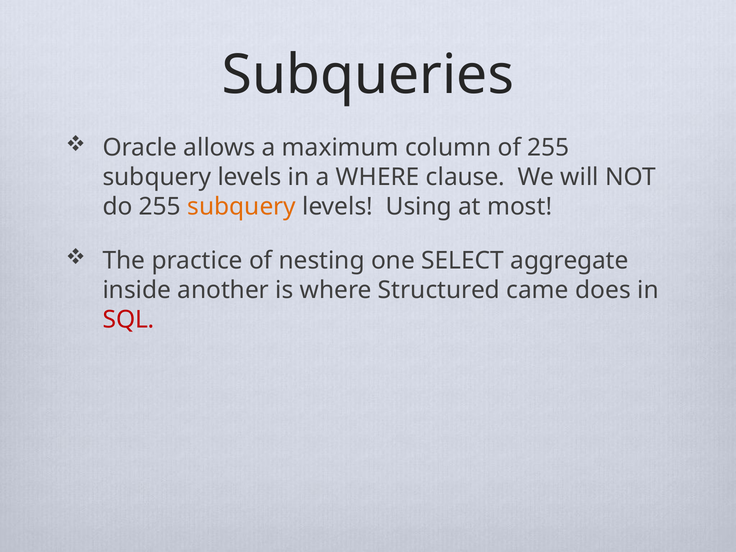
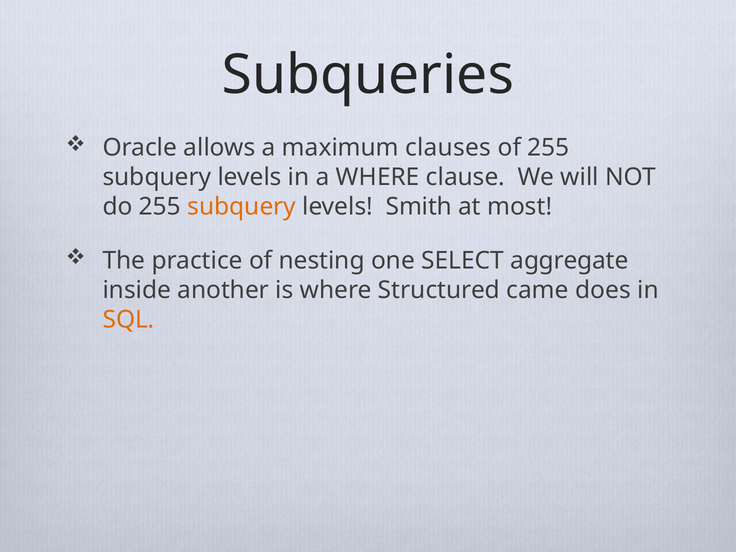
column: column -> clauses (448, 148)
Using: Using -> Smith (419, 207)
SQL colour: red -> orange (129, 320)
